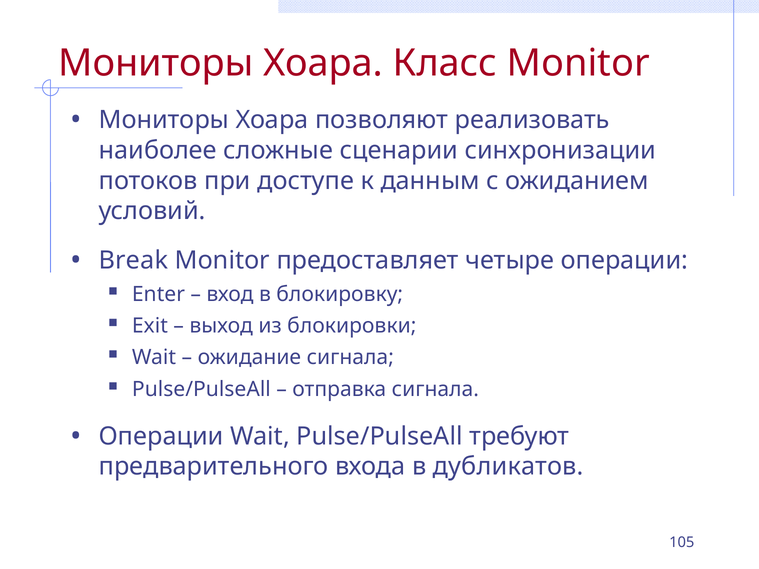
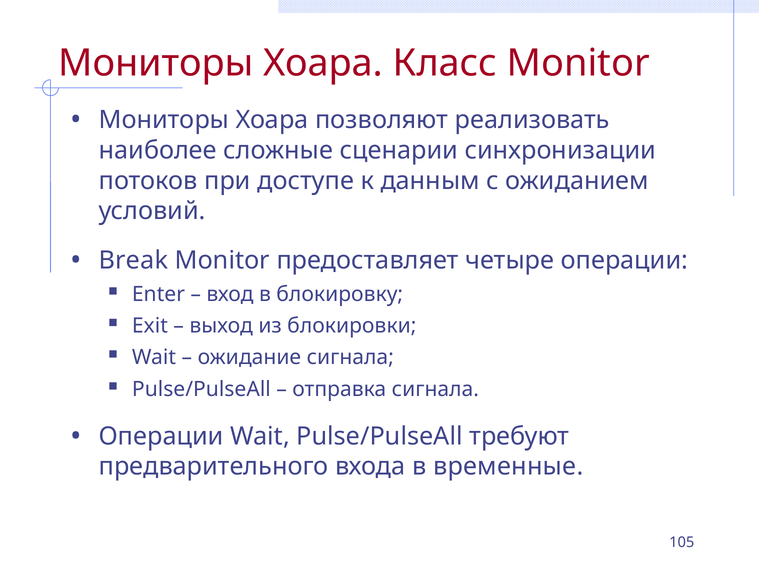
дубликатов: дубликатов -> временные (508, 467)
